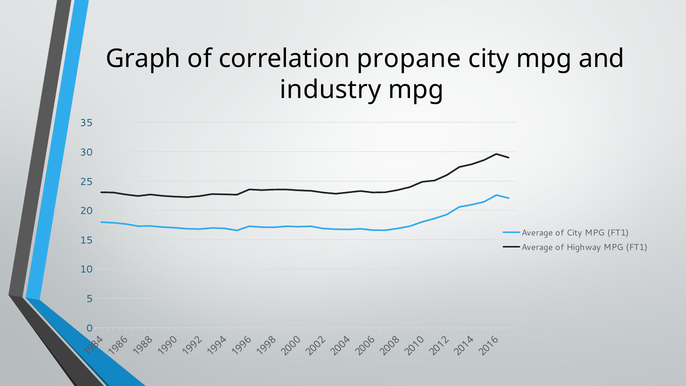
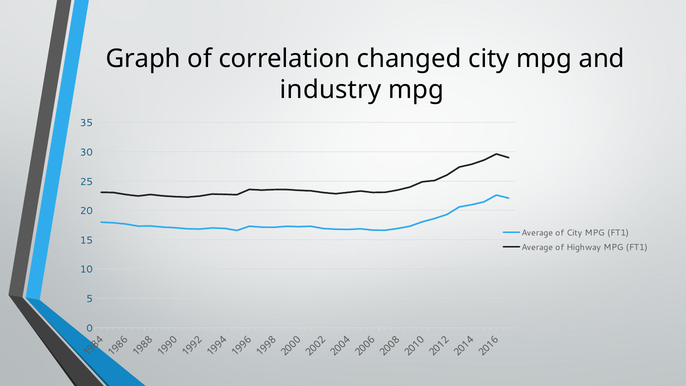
propane: propane -> changed (409, 59)
